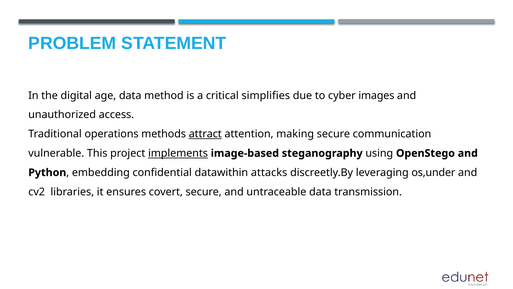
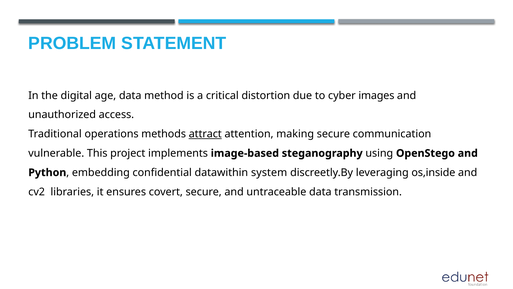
simplifies: simplifies -> distortion (266, 95)
implements underline: present -> none (178, 153)
attacks: attacks -> system (269, 172)
os,under: os,under -> os,inside (433, 172)
